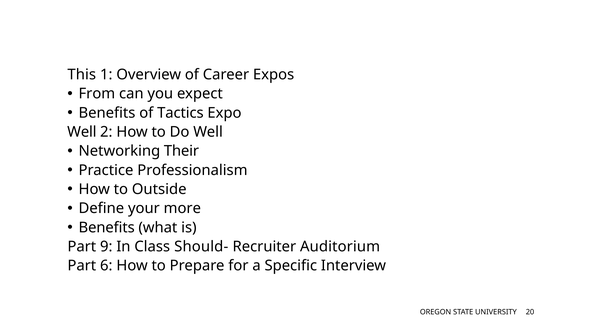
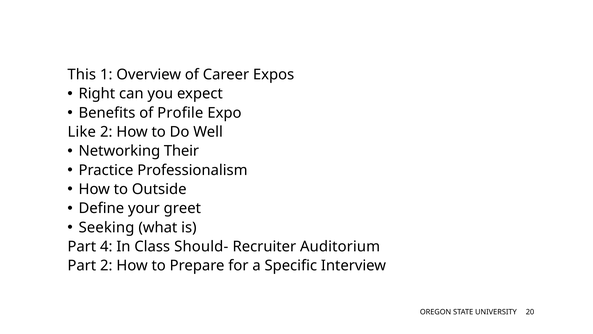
From: From -> Right (97, 94)
Tactics: Tactics -> Profile (180, 113)
Well: Well -> Like (82, 132)
more: more -> greet (182, 208)
Benefits: Benefits -> Seeking (106, 227)
9: 9 -> 4 (106, 246)
Part 6: 6 -> 2 (106, 265)
